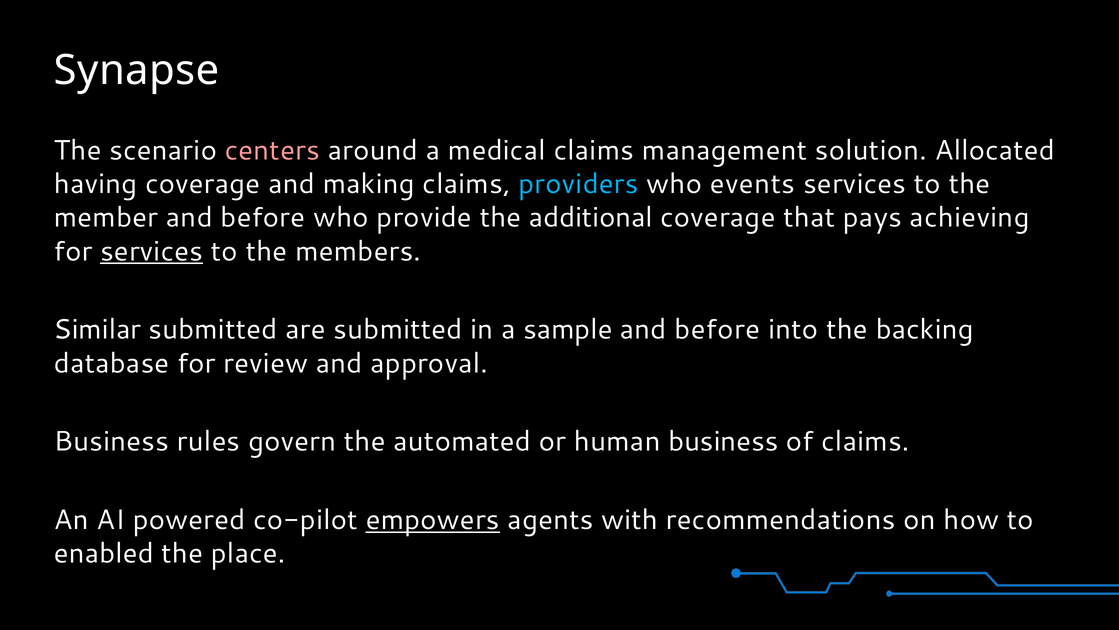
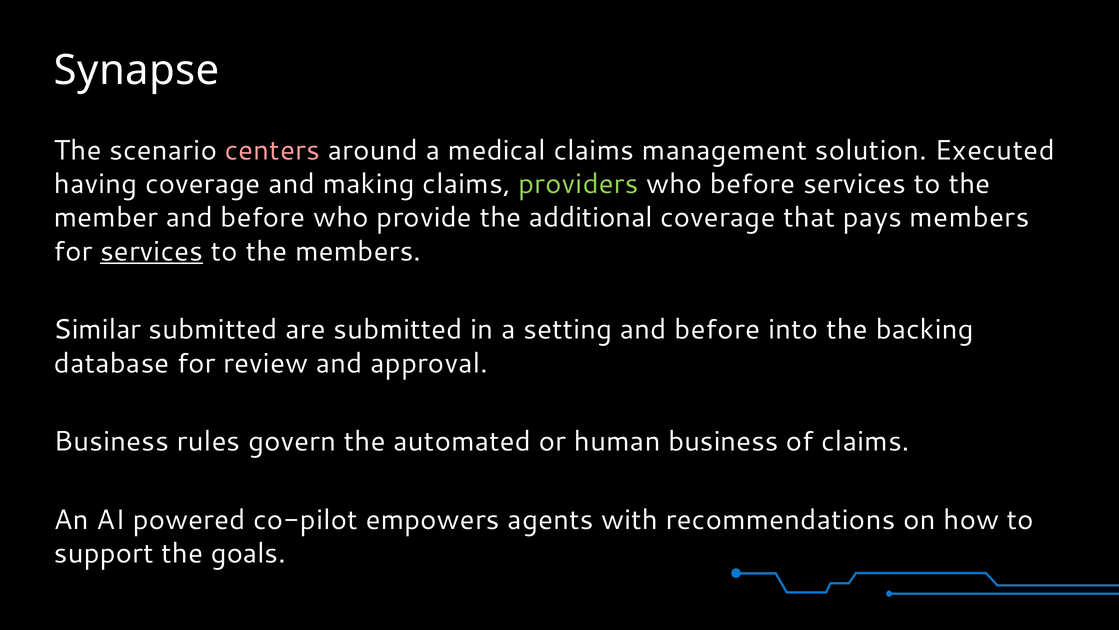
Allocated: Allocated -> Executed (995, 150)
providers colour: light blue -> light green (579, 184)
who events: events -> before (753, 184)
pays achieving: achieving -> members (970, 218)
sample: sample -> setting (568, 329)
empowers underline: present -> none (433, 520)
enabled: enabled -> support (104, 553)
place: place -> goals (248, 553)
